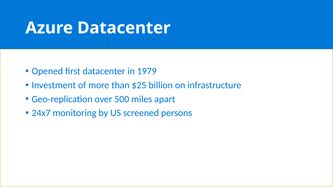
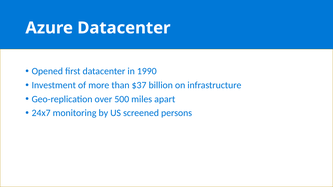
1979: 1979 -> 1990 (147, 71)
$25: $25 -> $37 (139, 85)
